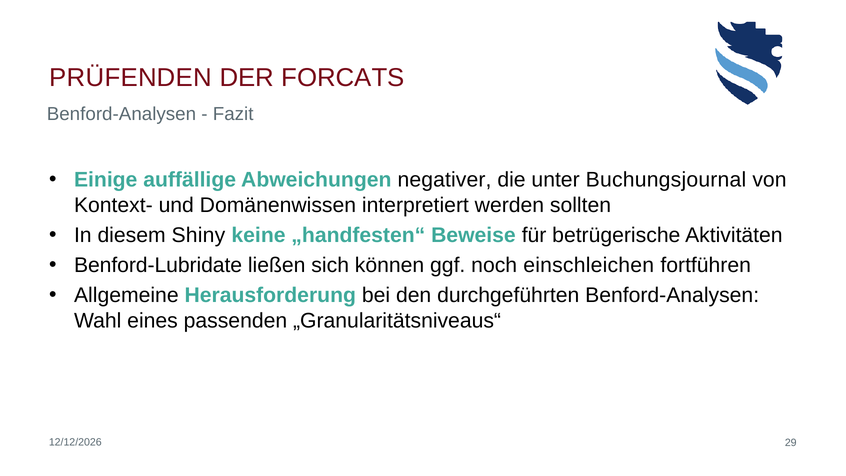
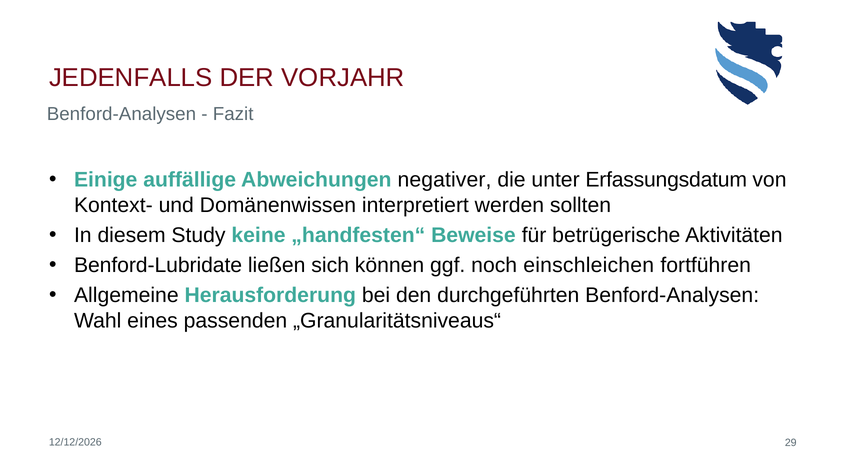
PRÜFENDEN: PRÜFENDEN -> JEDENFALLS (131, 78)
FORCATS: FORCATS -> VORJAHR (343, 78)
Buchungsjournal: Buchungsjournal -> Erfassungsdatum (666, 180)
Shiny: Shiny -> Study (199, 235)
